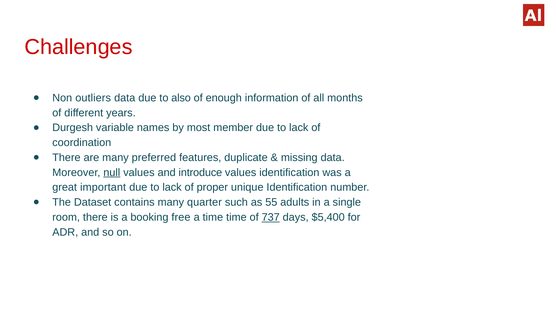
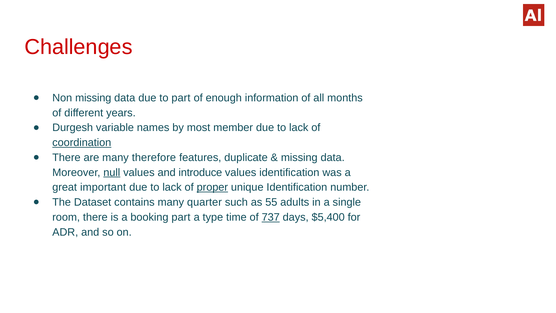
Non outliers: outliers -> missing (93, 98)
to also: also -> part (181, 98)
coordination underline: none -> present (82, 143)
preferred: preferred -> therefore (154, 157)
proper underline: none -> present (212, 187)
booking free: free -> part (181, 217)
a time: time -> type (213, 217)
